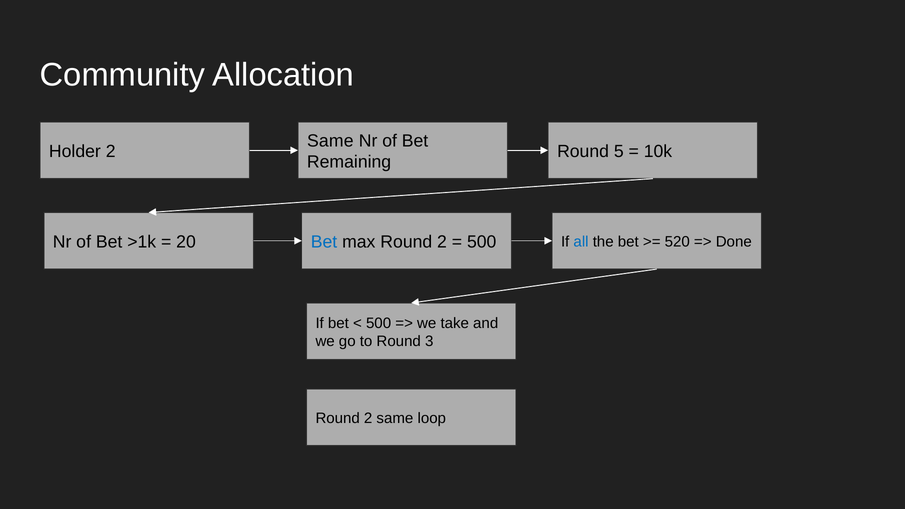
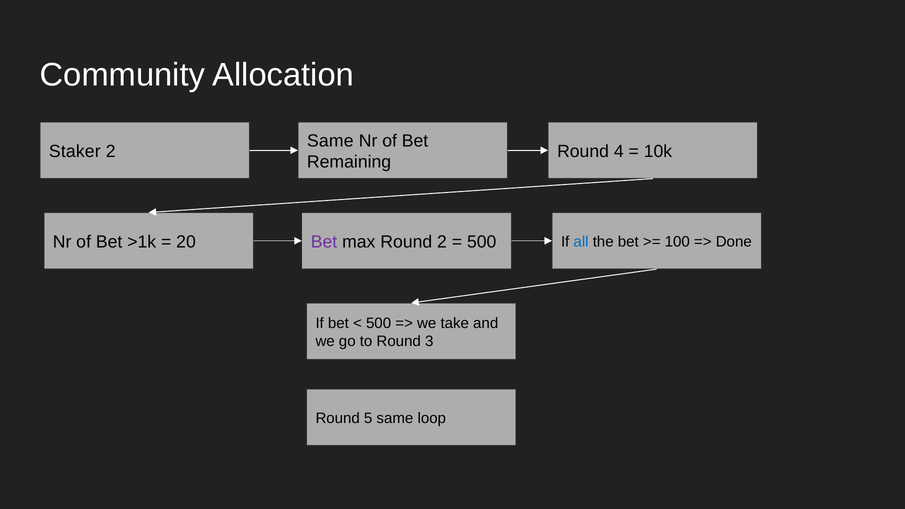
Holder: Holder -> Staker (75, 152)
5: 5 -> 4 (619, 152)
Bet colour: blue -> purple (324, 242)
520: 520 -> 100 (677, 242)
2: 2 -> 5 (368, 418)
